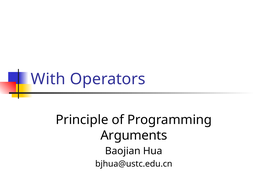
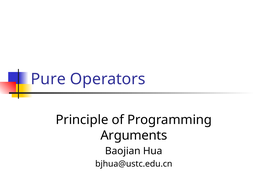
With: With -> Pure (48, 79)
